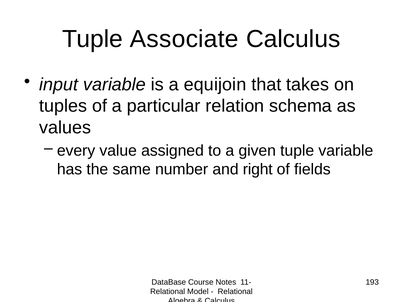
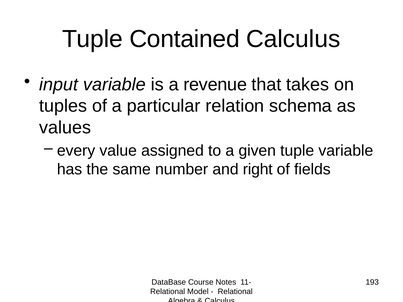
Associate: Associate -> Contained (185, 39)
equijoin: equijoin -> revenue (215, 85)
